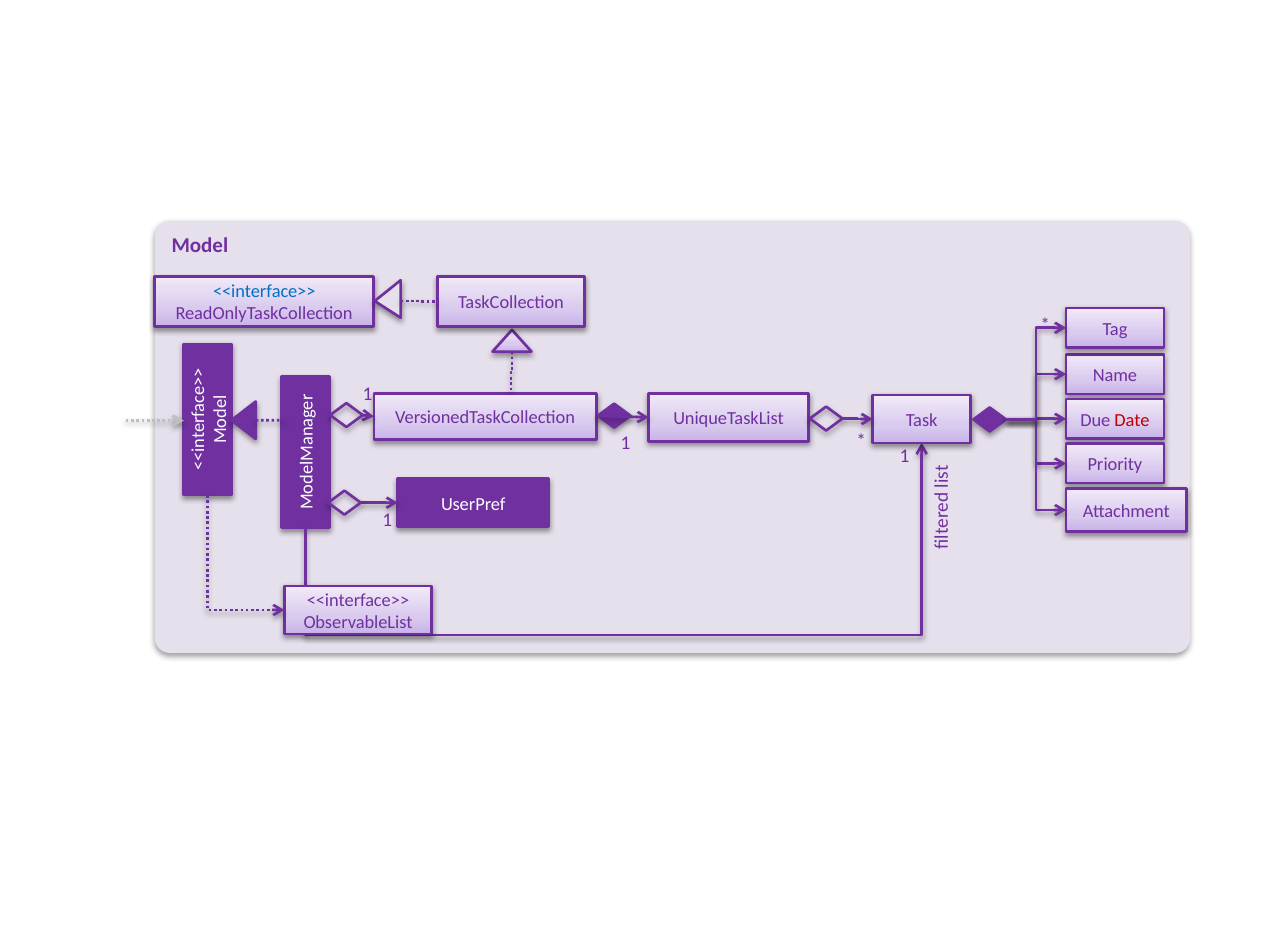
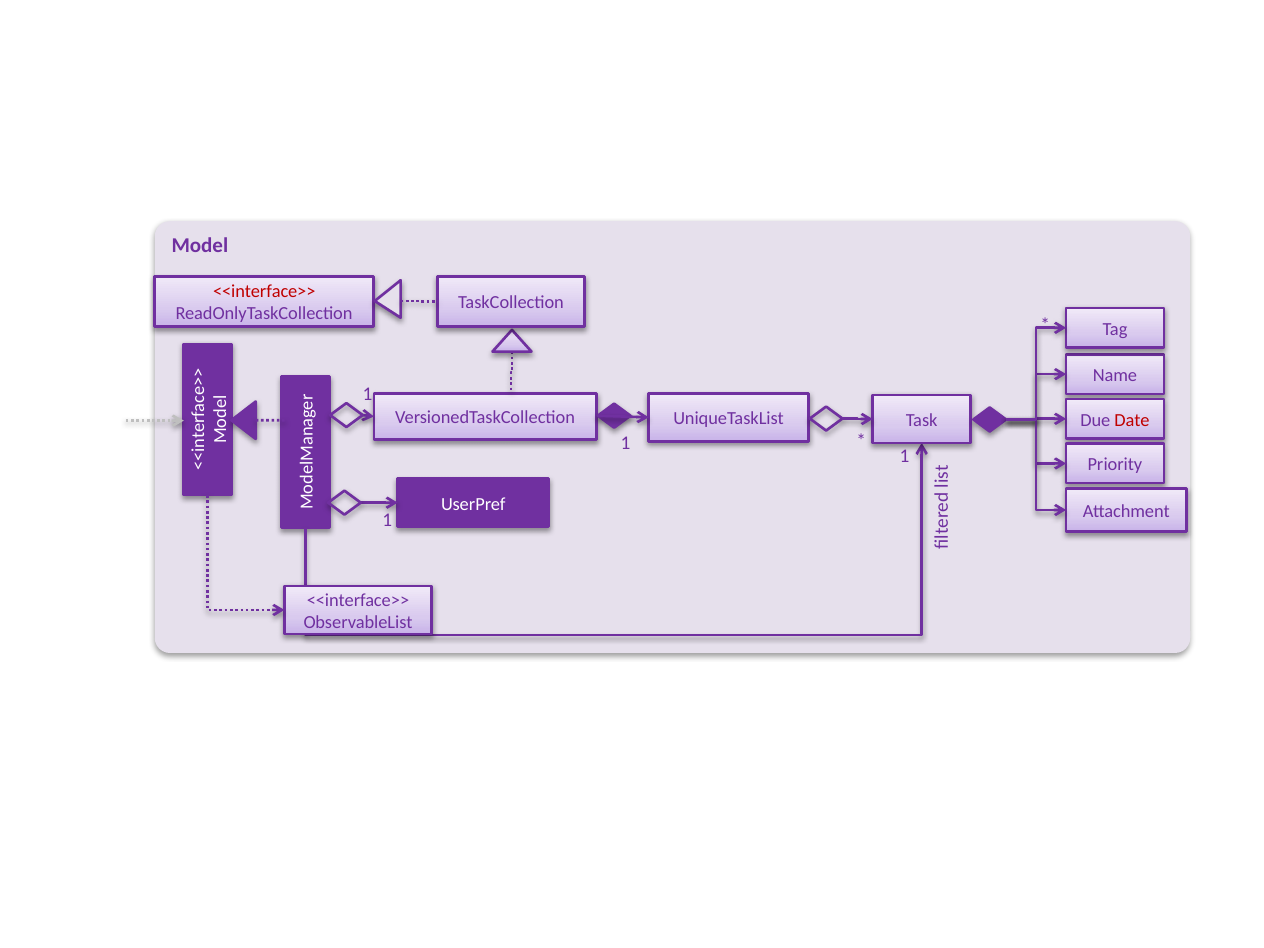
<<interface>> colour: blue -> red (264, 292)
